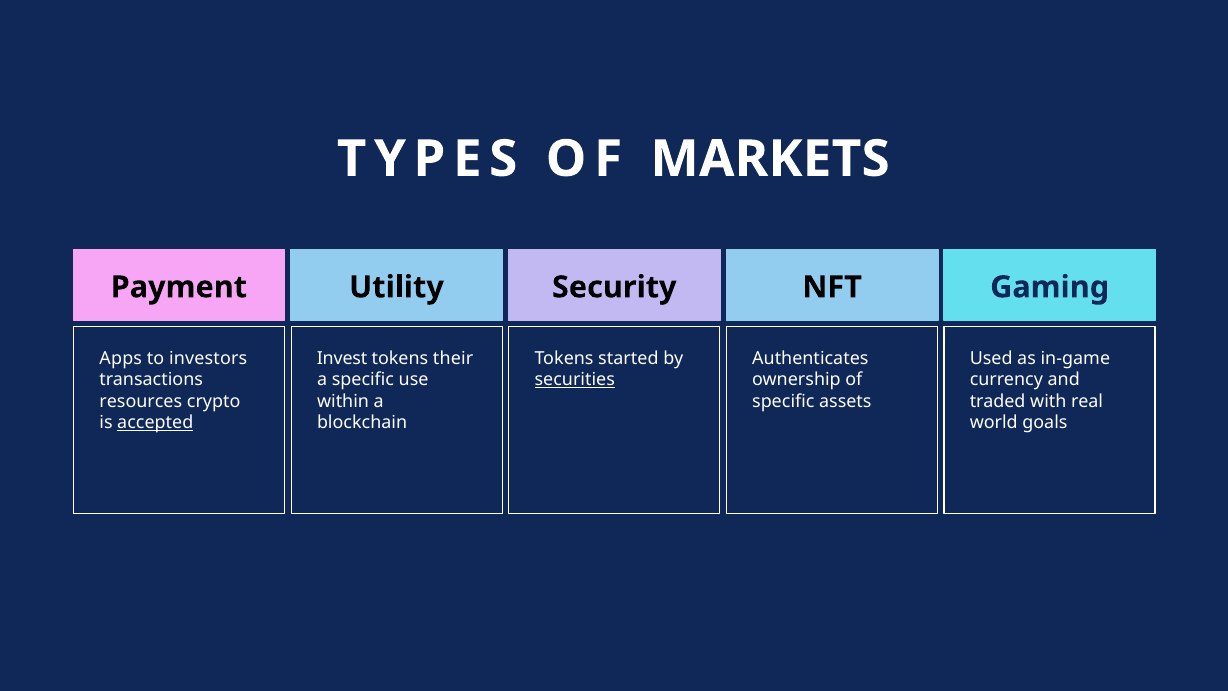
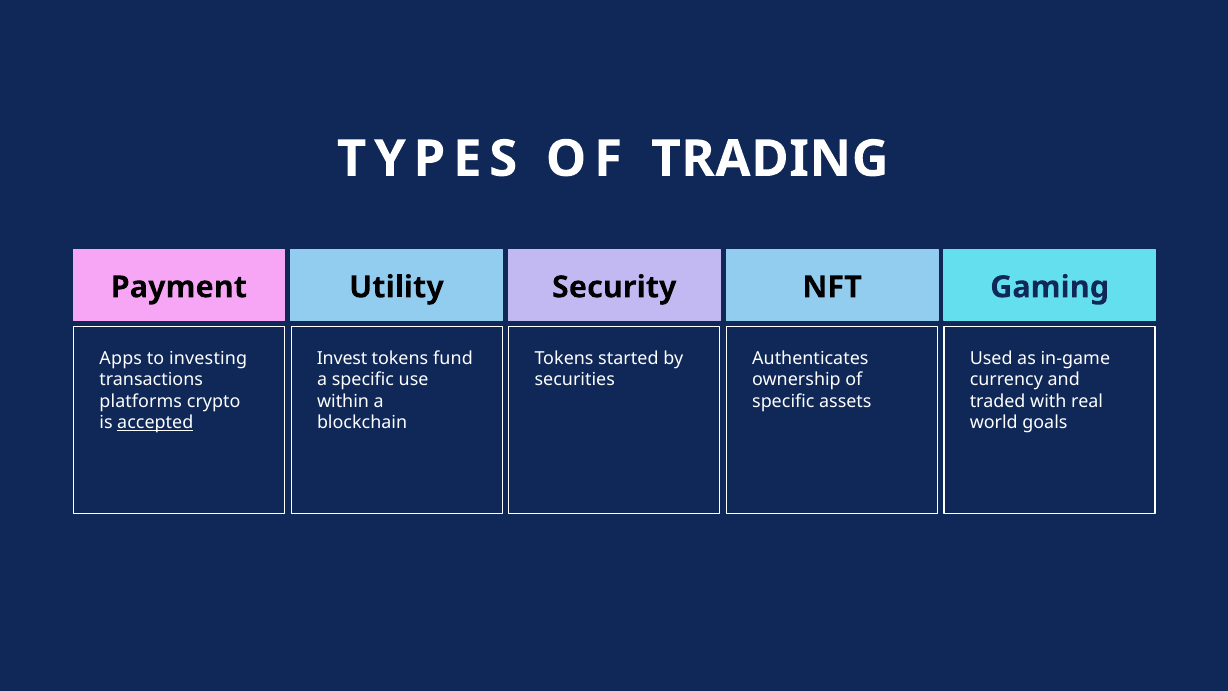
MARKETS: MARKETS -> TRADING (770, 159)
investors: investors -> investing (208, 358)
their: their -> fund (453, 358)
securities underline: present -> none (575, 380)
resources: resources -> platforms (141, 401)
